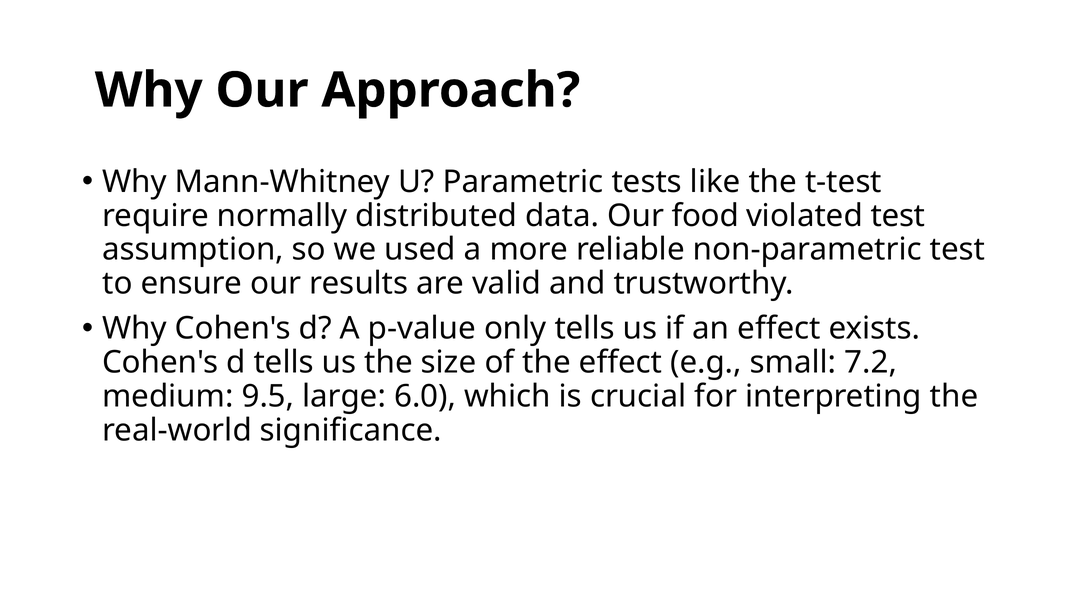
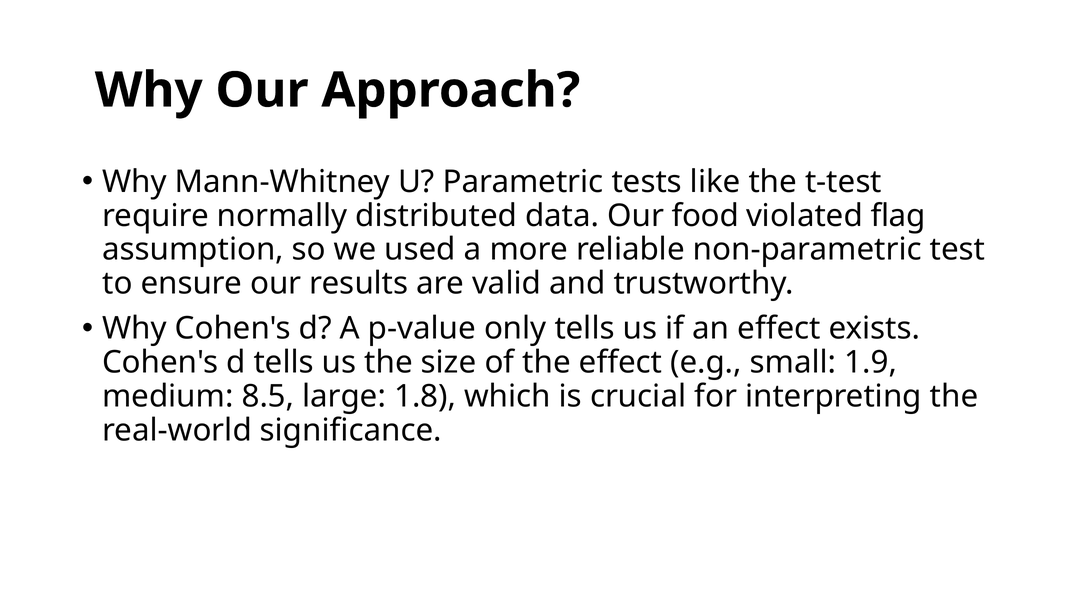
violated test: test -> flag (898, 216)
7.2: 7.2 -> 1.9 (871, 363)
9.5: 9.5 -> 8.5 (268, 397)
6.0: 6.0 -> 1.8 (425, 397)
